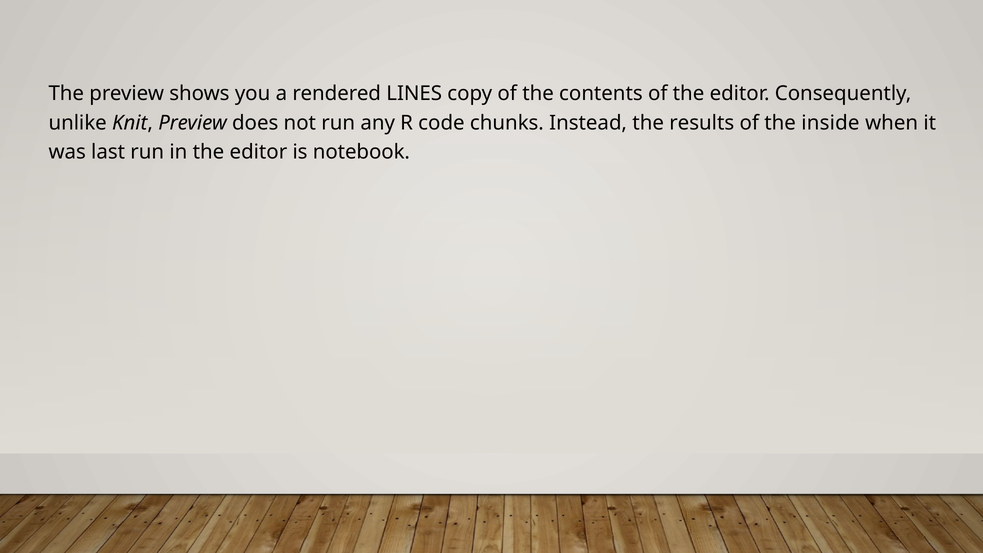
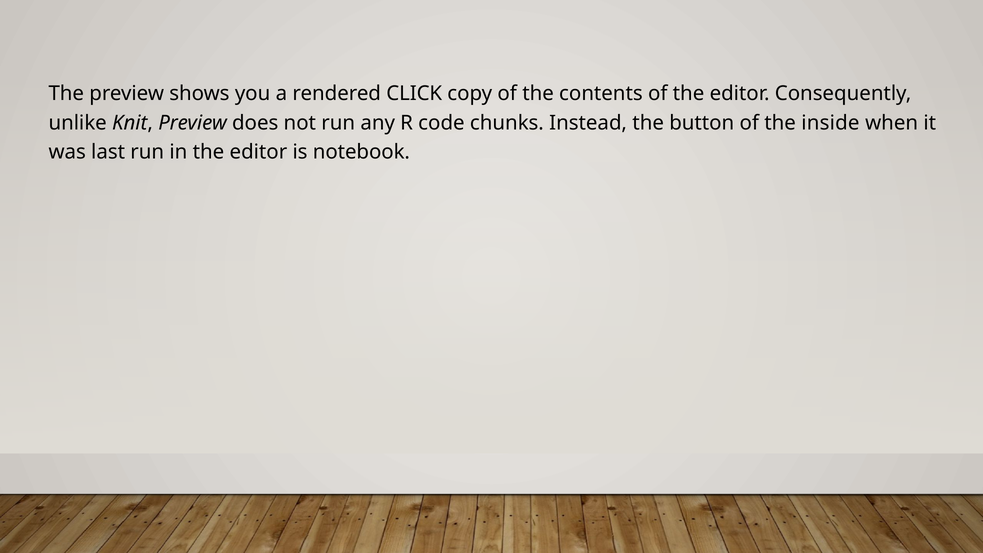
LINES: LINES -> CLICK (414, 93)
results: results -> button (702, 123)
